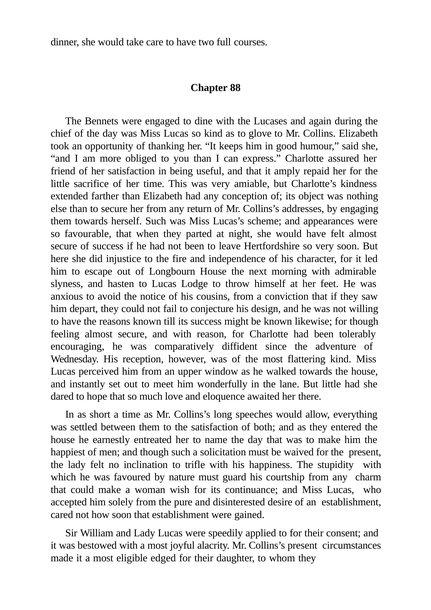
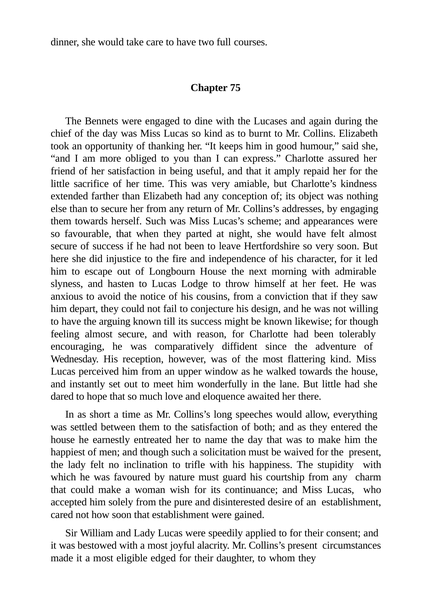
88: 88 -> 75 (235, 88)
glove: glove -> burnt (260, 133)
reasons: reasons -> arguing (115, 321)
